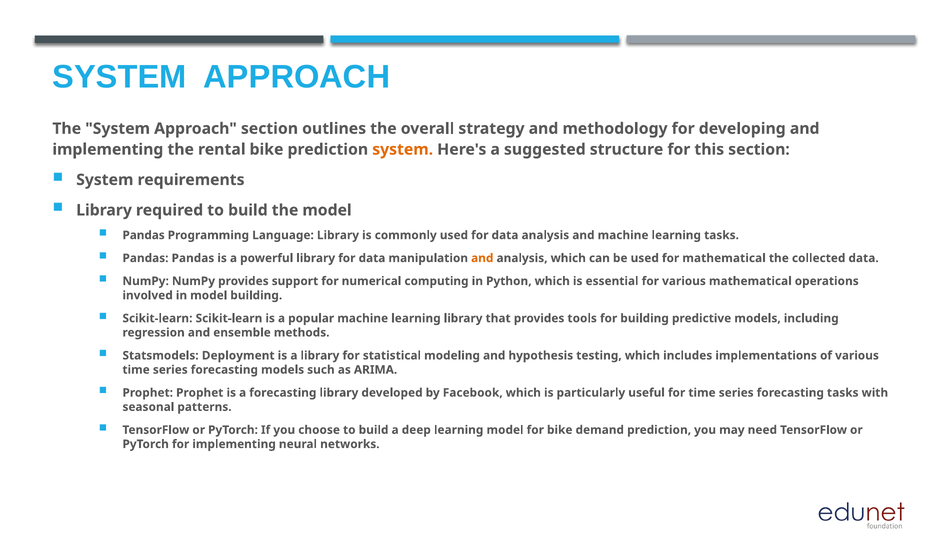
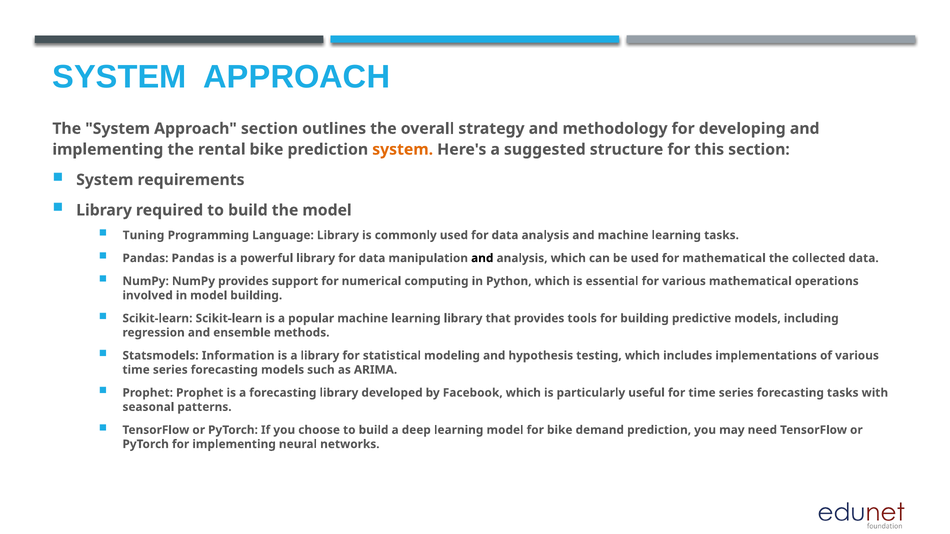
Pandas: Pandas -> Tuning (143, 235)
and colour: orange -> black (482, 258)
Deployment: Deployment -> Information (238, 356)
